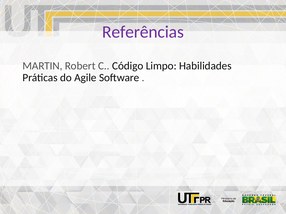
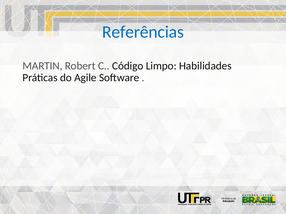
Referências colour: purple -> blue (143, 32)
